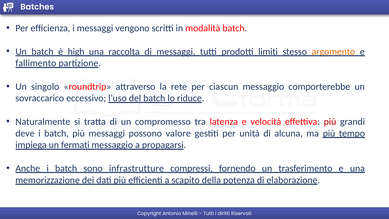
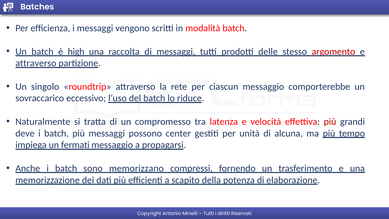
limiti: limiti -> delle (268, 52)
argomento colour: orange -> red (333, 52)
fallimento: fallimento -> attraverso (36, 63)
valore: valore -> center (178, 133)
infrastrutture: infrastrutture -> memorizzano (136, 168)
